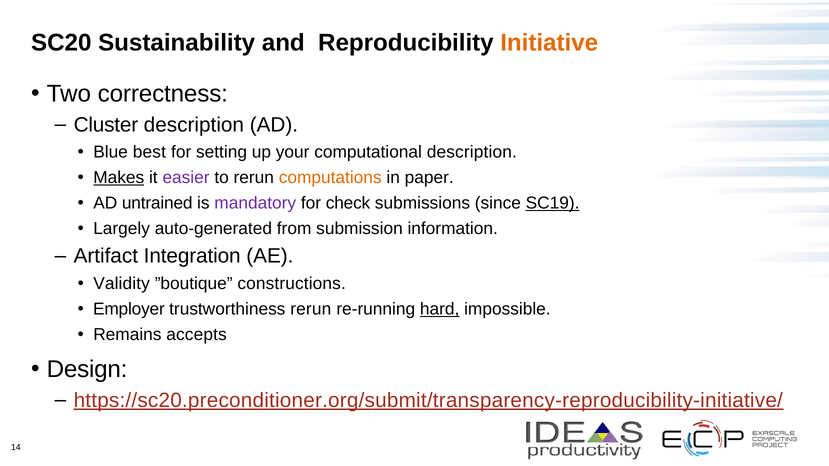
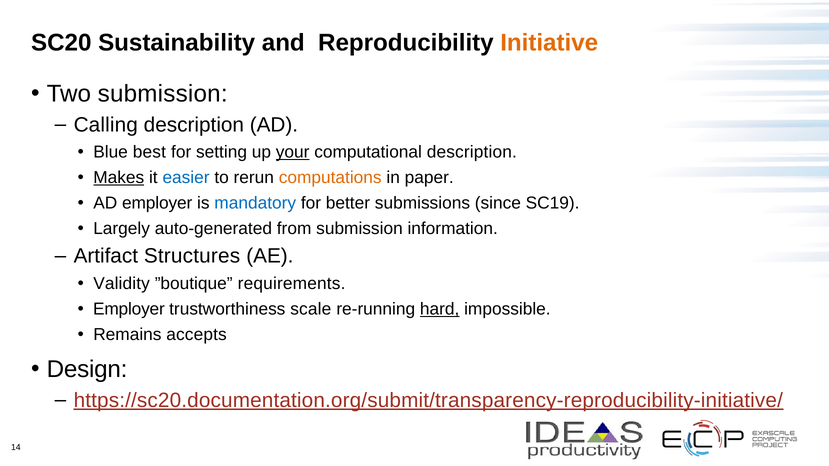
Two correctness: correctness -> submission (163, 94)
Cluster: Cluster -> Calling (106, 125)
your underline: none -> present (293, 152)
easier colour: purple -> blue (186, 178)
AD untrained: untrained -> employer (157, 203)
mandatory colour: purple -> blue (255, 203)
check: check -> better (348, 203)
SC19 underline: present -> none (553, 203)
Integration: Integration -> Structures (192, 256)
constructions: constructions -> requirements (292, 284)
trustworthiness rerun: rerun -> scale (311, 309)
https://sc20.preconditioner.org/submit/transparency-reproducibility-initiative/: https://sc20.preconditioner.org/submit/transparency-reproducibility-initiative/ -> https://sc20.documentation.org/submit/transparency-reproducibility-initiative/ (428, 401)
